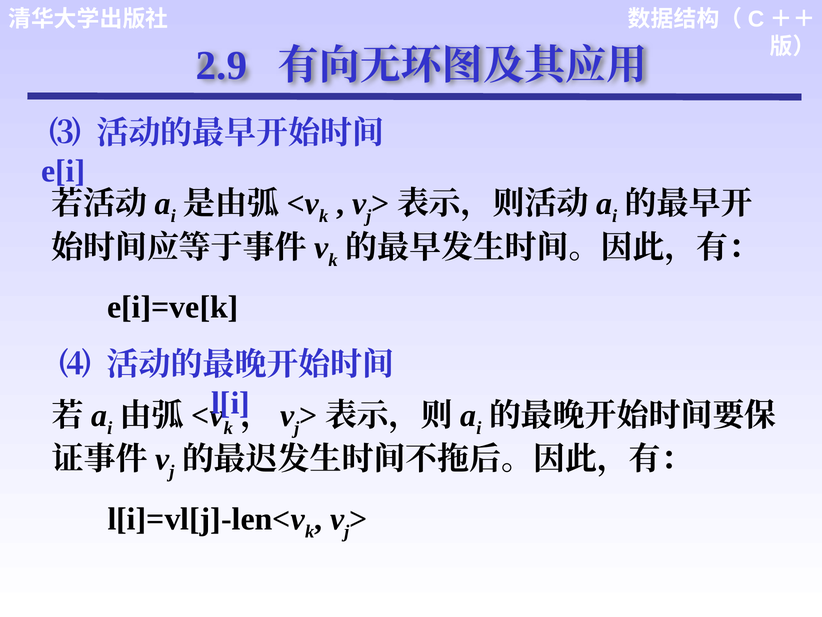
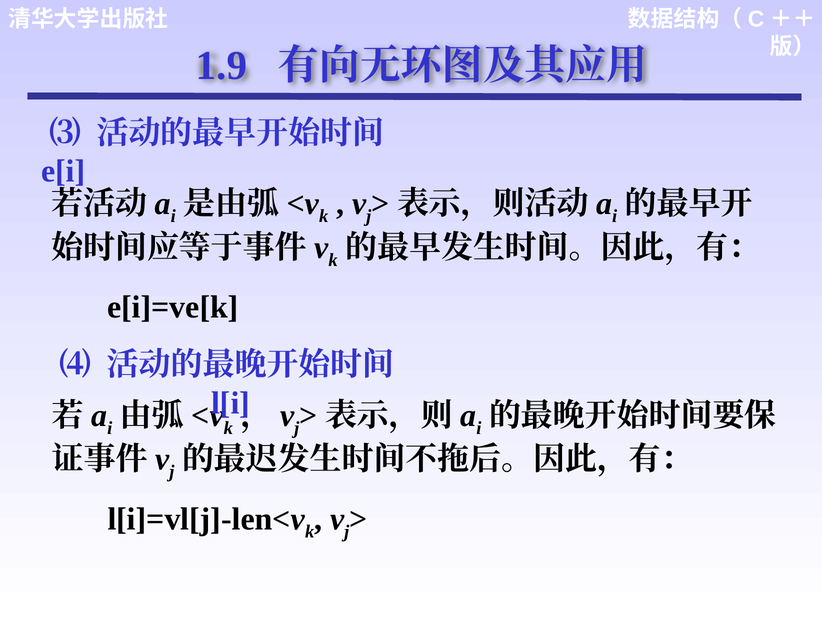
2.9: 2.9 -> 1.9 (221, 66)
